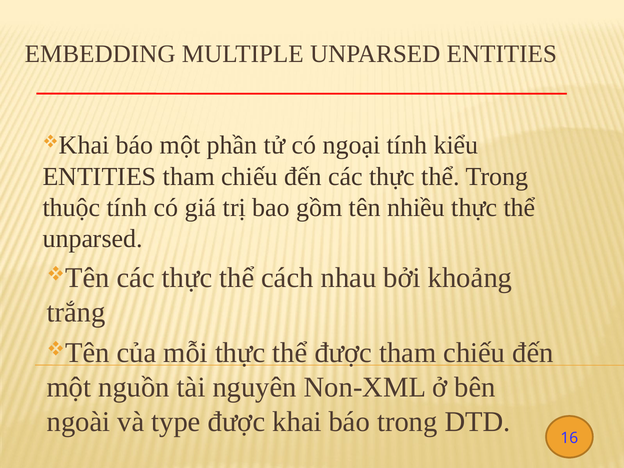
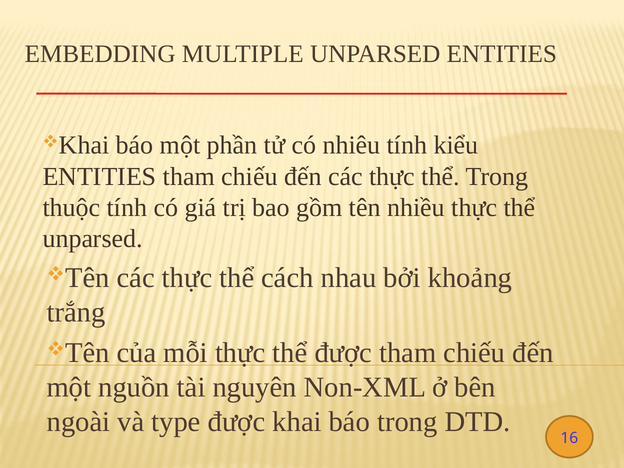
ngoại: ngoại -> nhiêu (351, 145)
